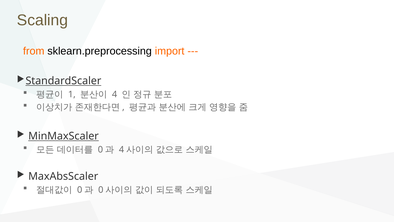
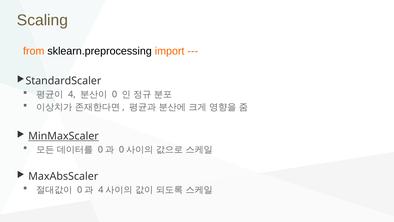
StandardScaler underline: present -> none (63, 81)
1: 1 -> 4 (72, 94)
4: 4 -> 0 (115, 94)
4: 4 -> 0 (122, 149)
0: 0 -> 4 (101, 190)
